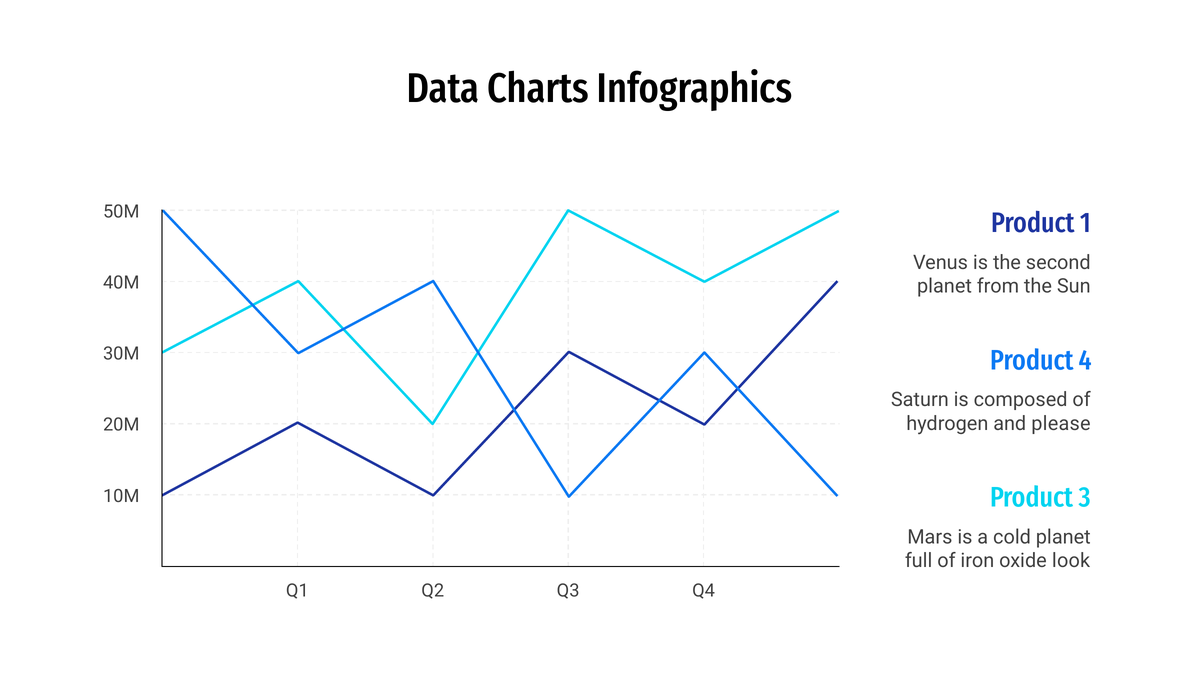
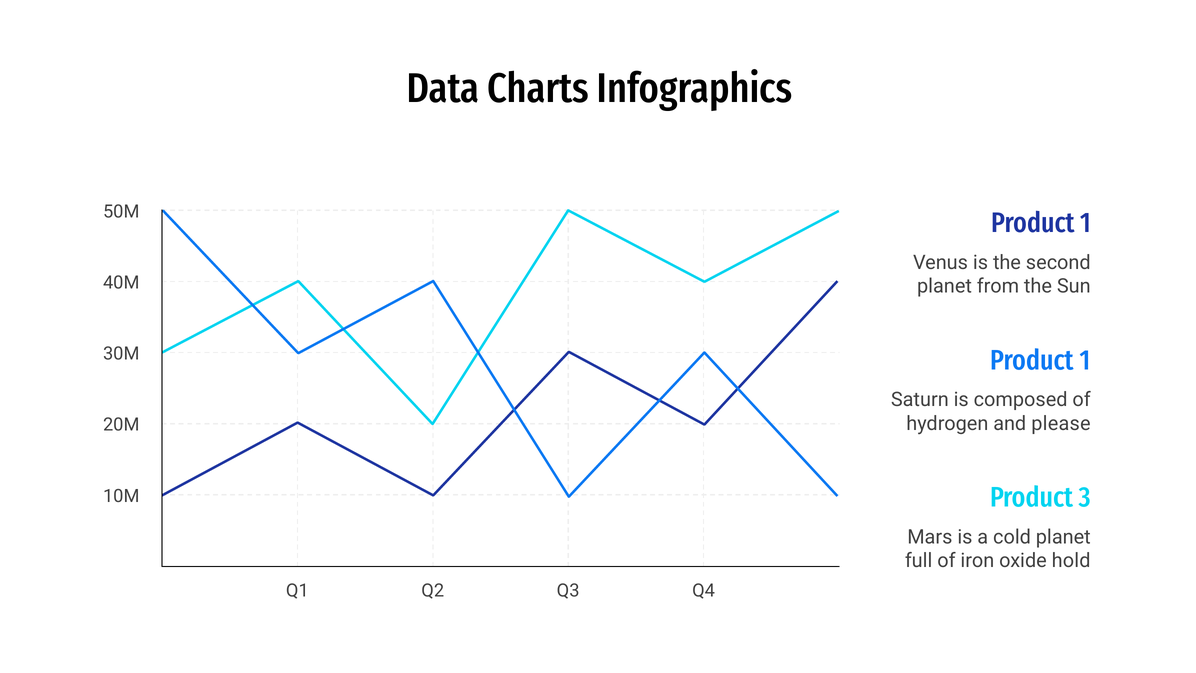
4: 4 -> 1 (1085, 360)
look: look -> hold (1071, 561)
